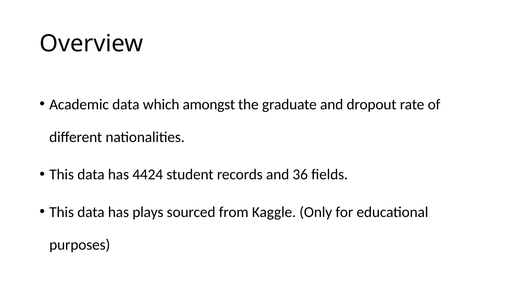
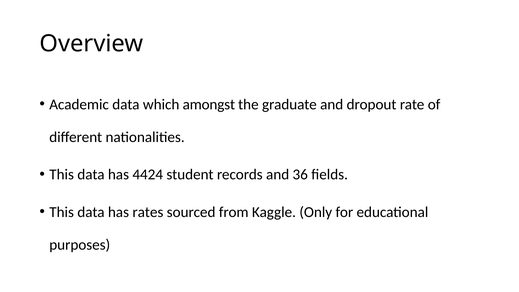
plays: plays -> rates (148, 212)
